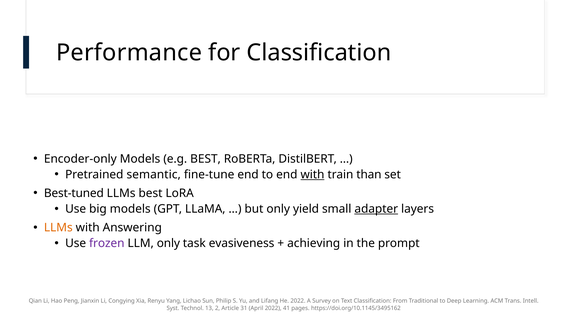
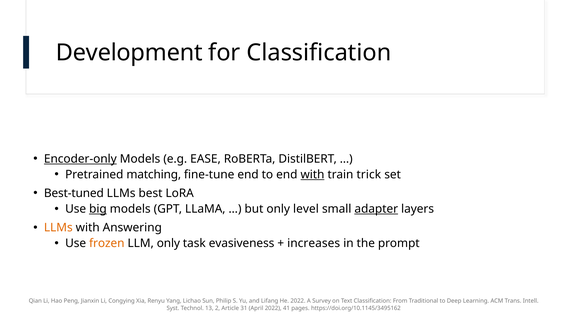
Performance: Performance -> Development (129, 53)
Encoder-only underline: none -> present (80, 159)
e.g BEST: BEST -> EASE (205, 159)
semantic: semantic -> matching (154, 174)
than: than -> trick (369, 174)
big underline: none -> present (98, 209)
yield: yield -> level (306, 209)
frozen colour: purple -> orange (107, 243)
achieving: achieving -> increases (314, 243)
